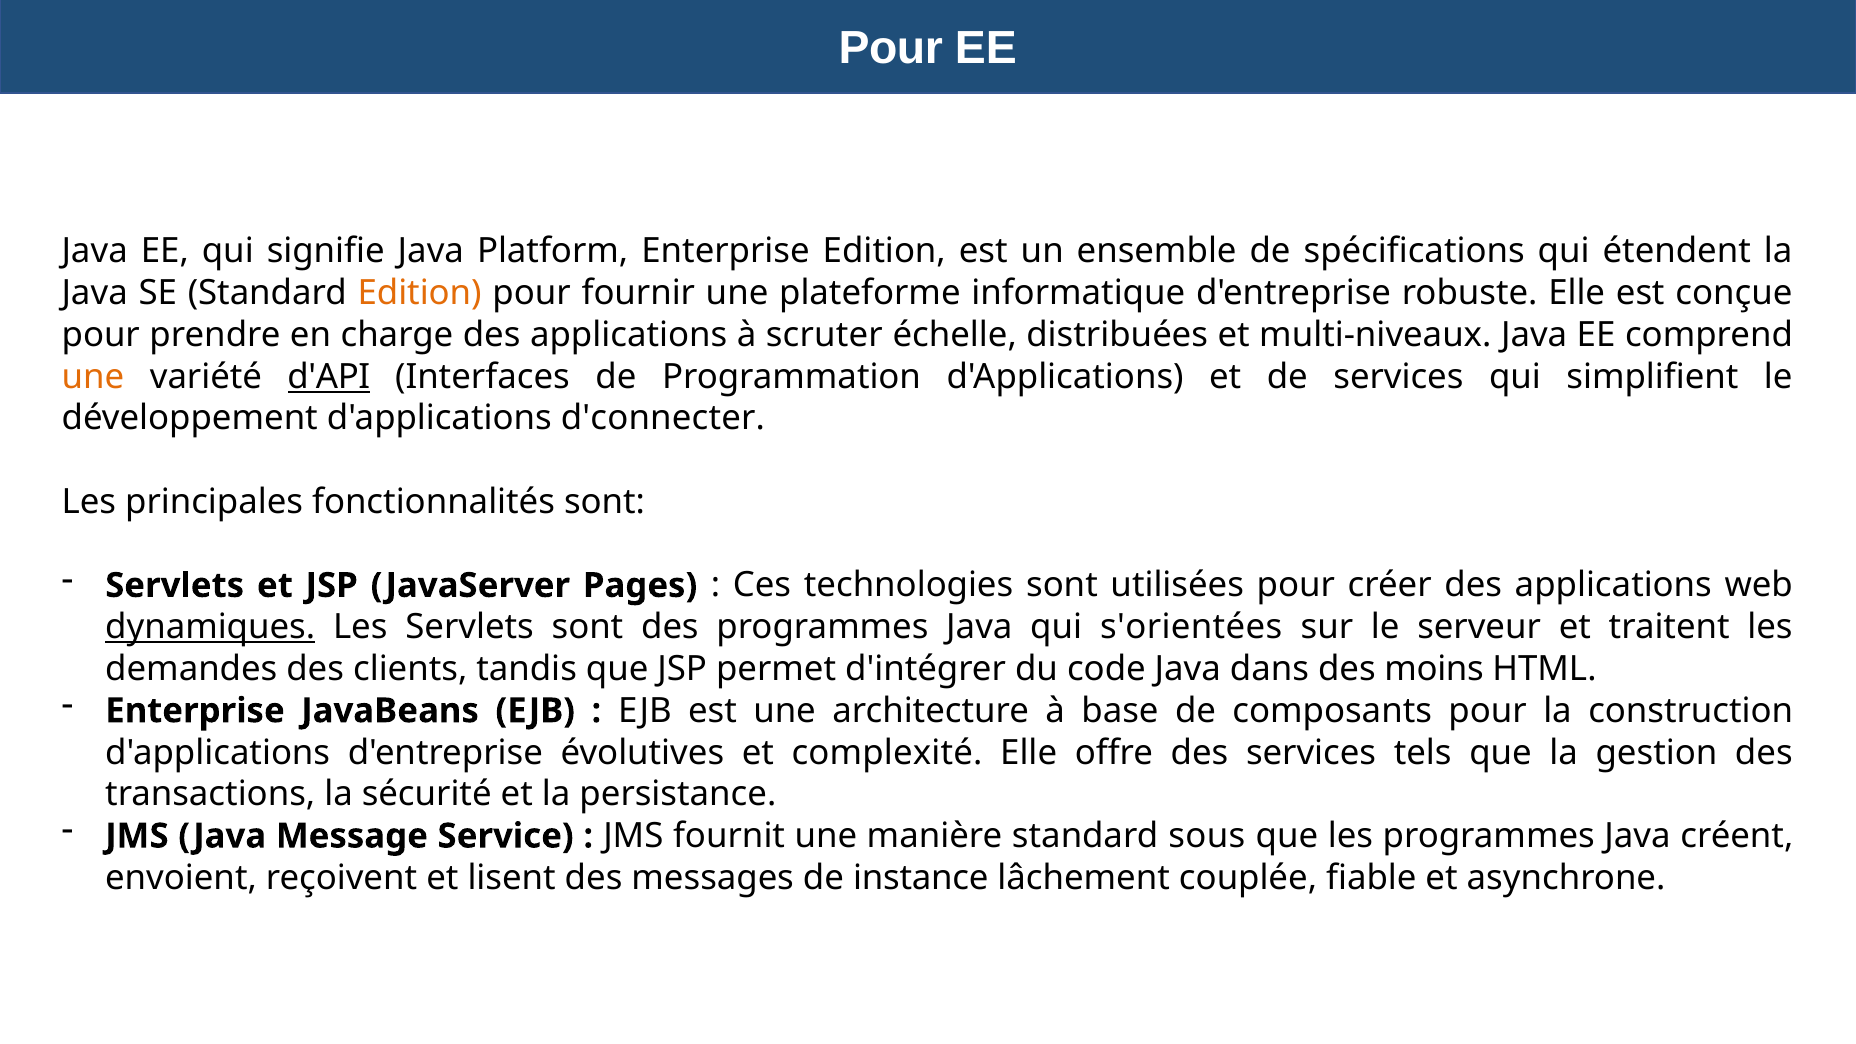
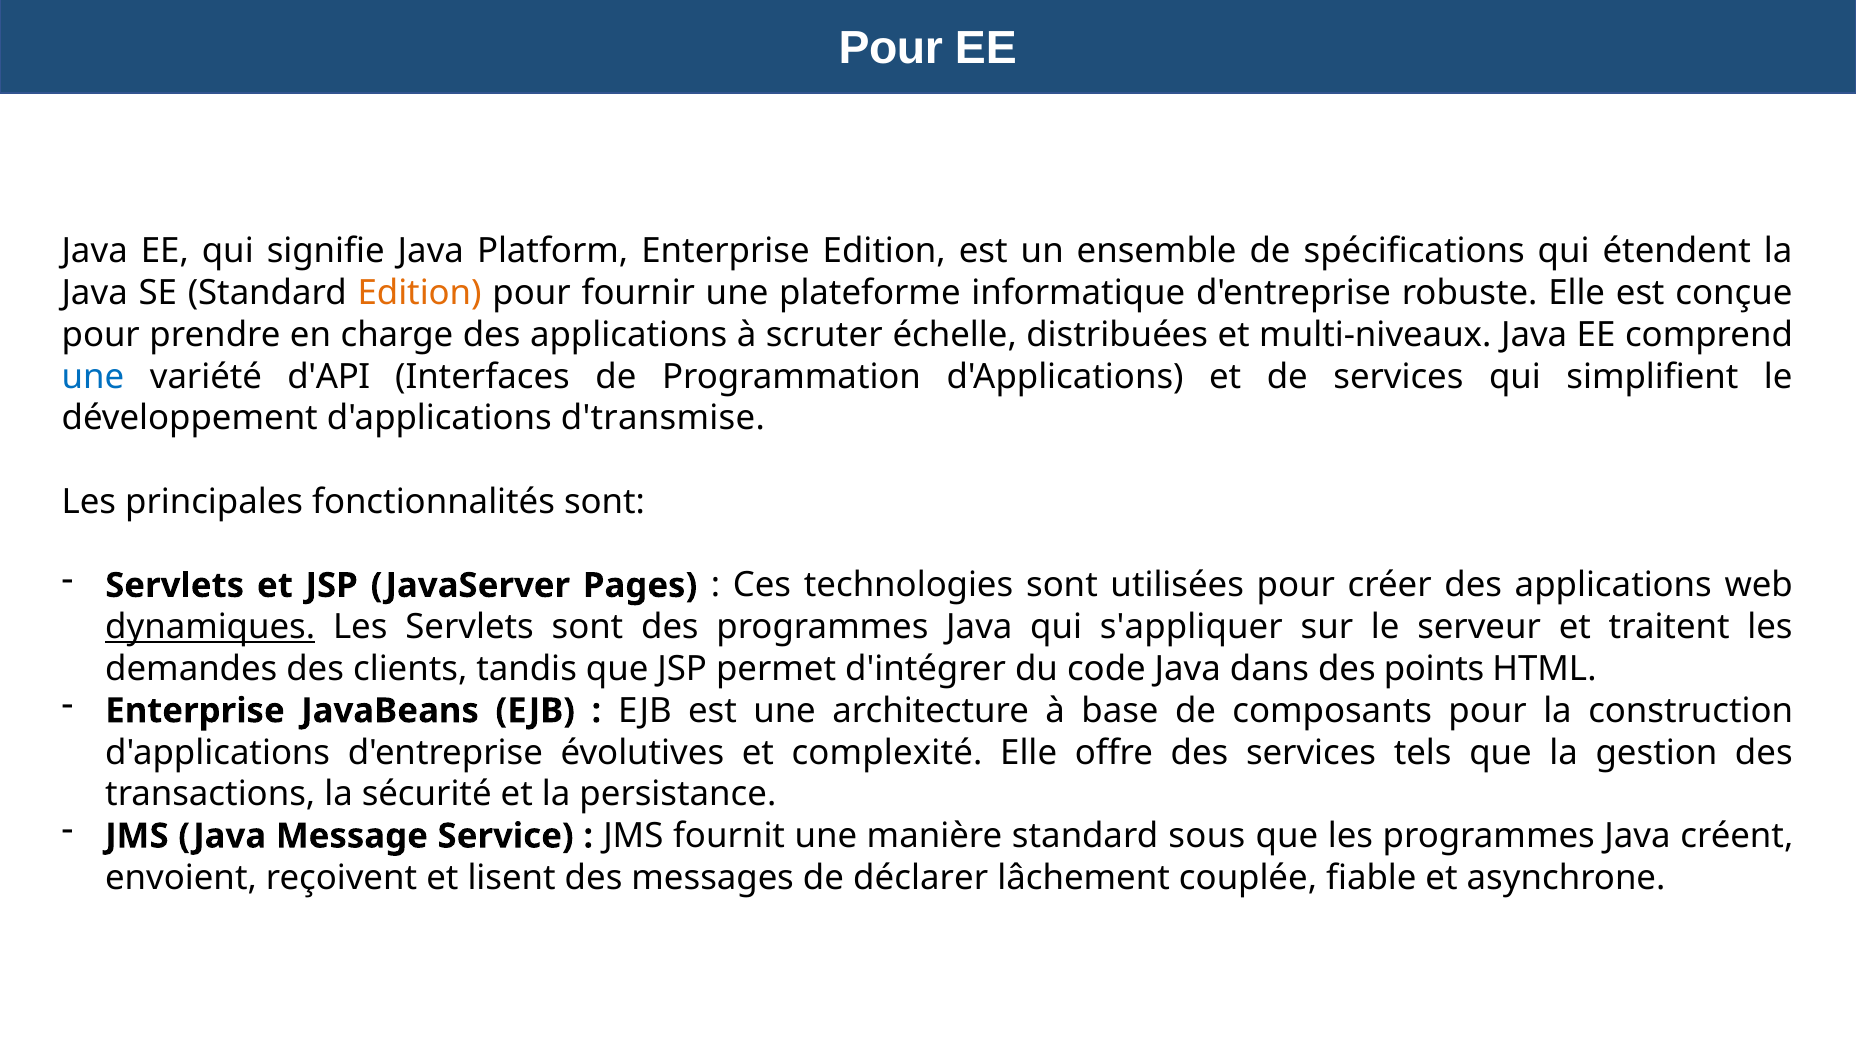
une colour: orange -> blue (93, 377)
d'API underline: present -> none (329, 377)
d'connecter: d'connecter -> d'transmise (663, 418)
s'orientées: s'orientées -> s'appliquer (1191, 627)
moins: moins -> points (1434, 669)
instance: instance -> déclarer (921, 878)
